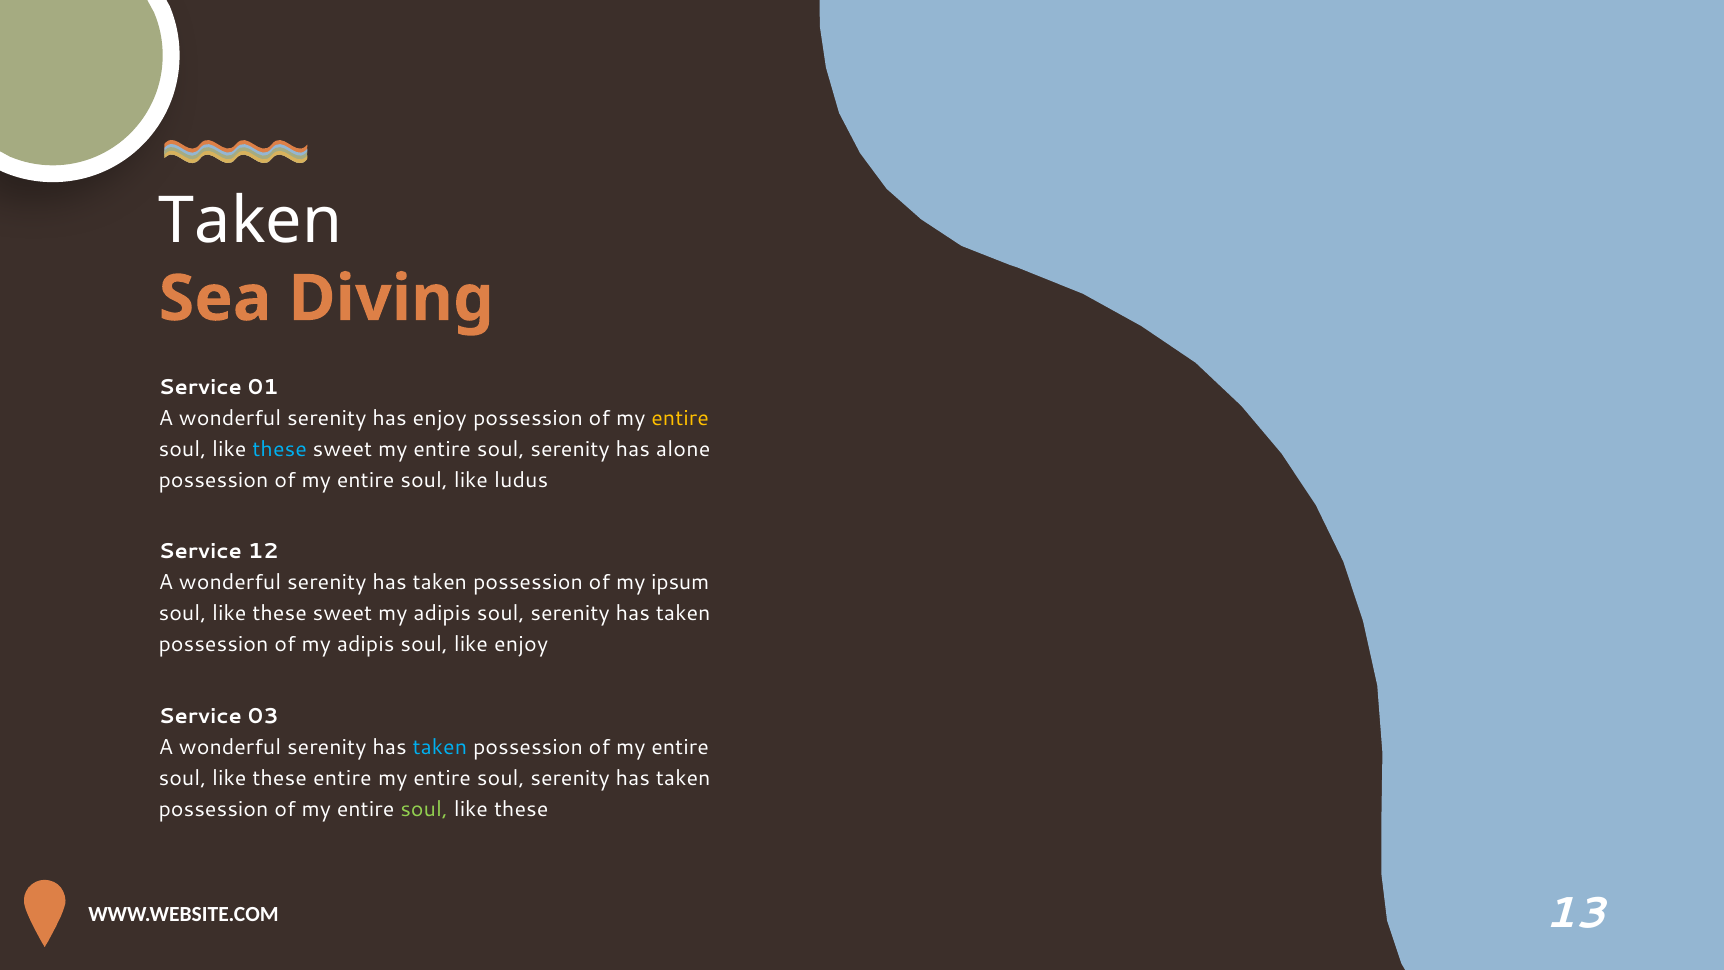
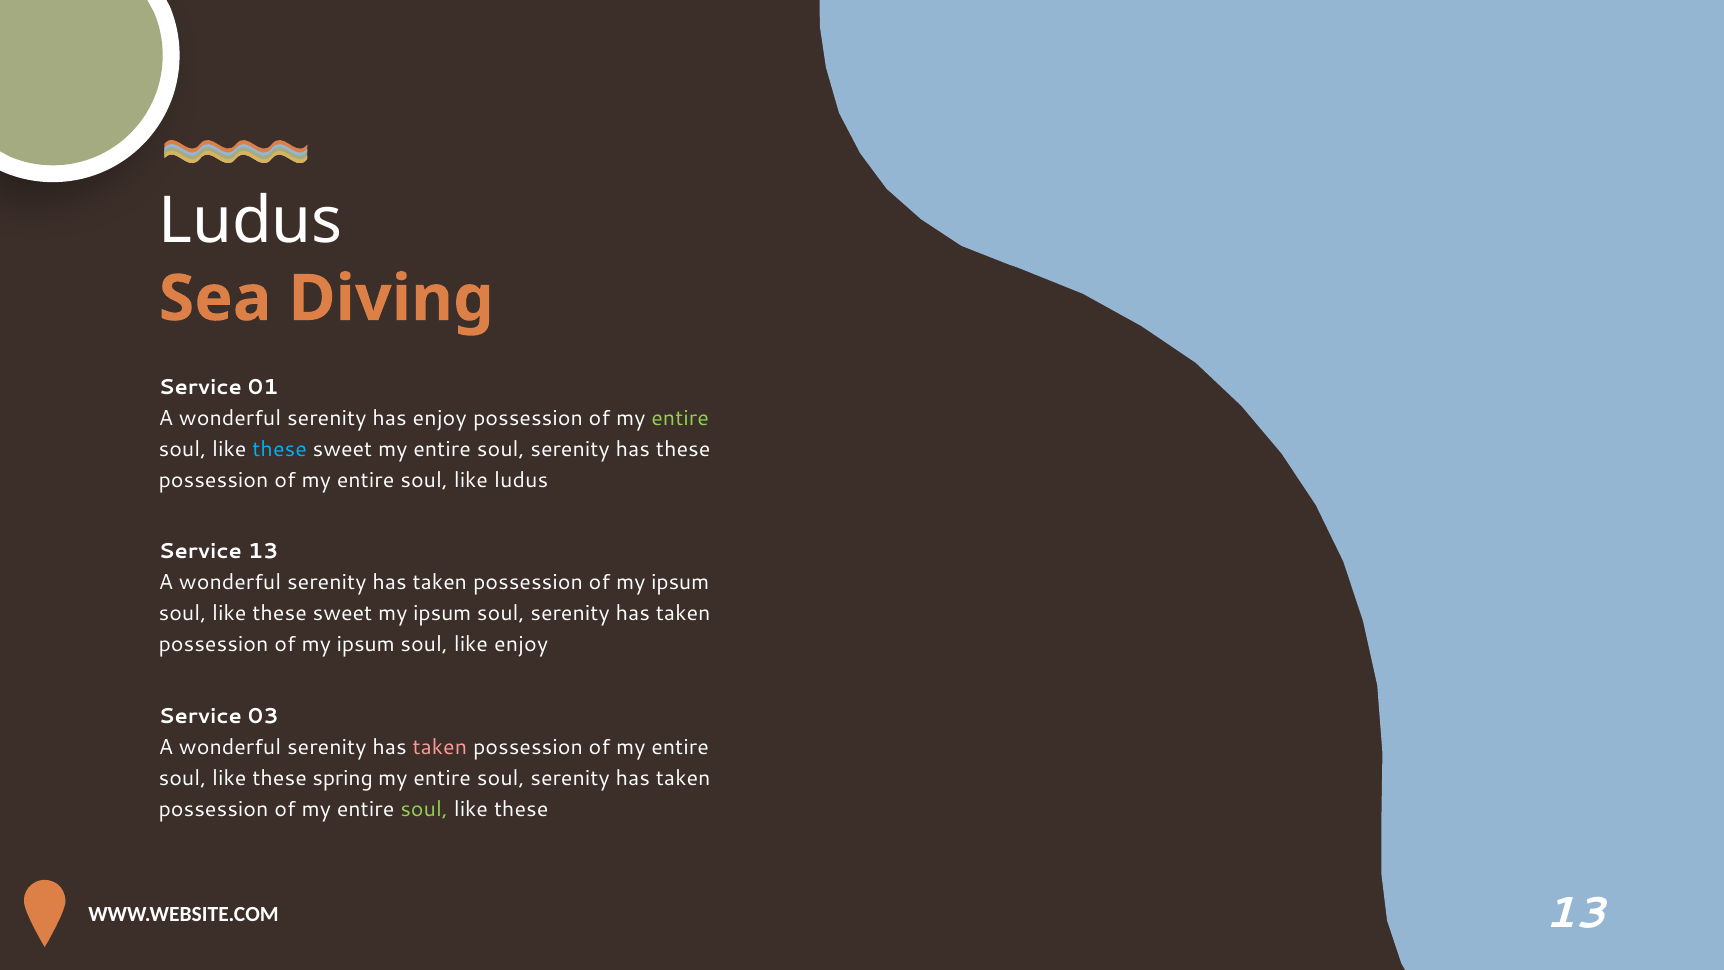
Taken: Taken -> Ludus (251, 221)
entire colour: yellow -> light green (680, 418)
has alone: alone -> these (683, 449)
Service 12: 12 -> 13 (263, 552)
sweet my adipis: adipis -> ipsum (442, 614)
adipis: adipis -> ipsum (366, 645)
taken colour: light blue -> pink (440, 747)
these entire: entire -> spring (343, 778)
